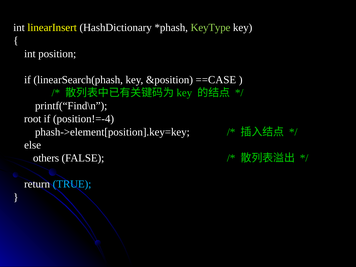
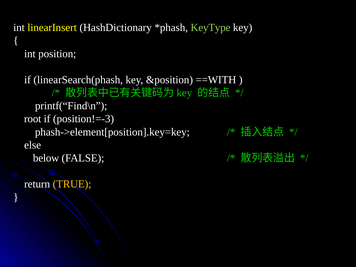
==CASE: ==CASE -> ==WITH (216, 80)
position!=-4: position!=-4 -> position!=-3 (84, 119)
others: others -> below (46, 158)
TRUE colour: light blue -> yellow (72, 184)
